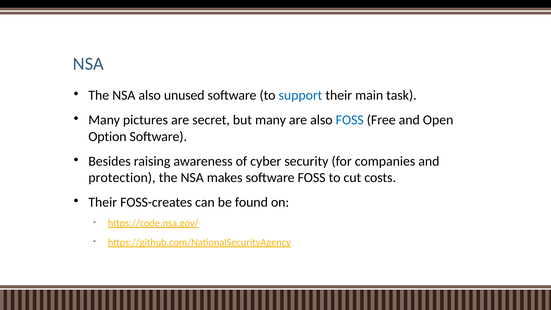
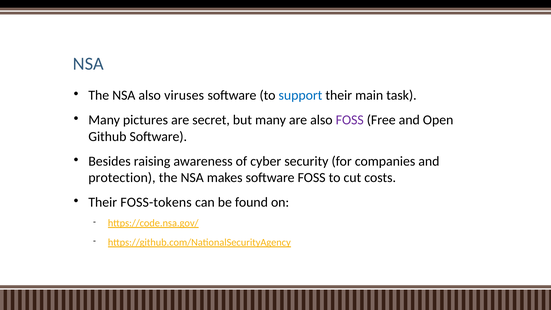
unused: unused -> viruses (184, 95)
FOSS colour: blue -> purple (350, 120)
Option: Option -> Github (107, 137)
FOSS-creates: FOSS-creates -> FOSS-tokens (156, 202)
